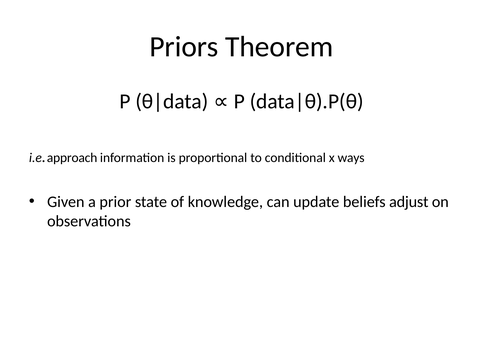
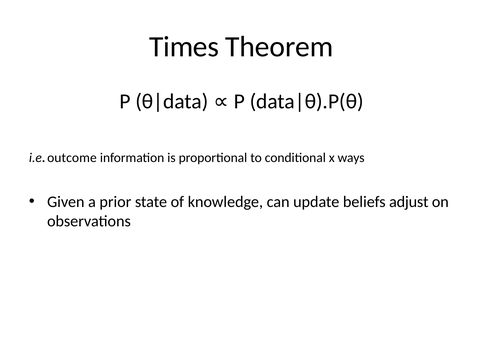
Priors: Priors -> Times (184, 47)
approach: approach -> outcome (72, 158)
